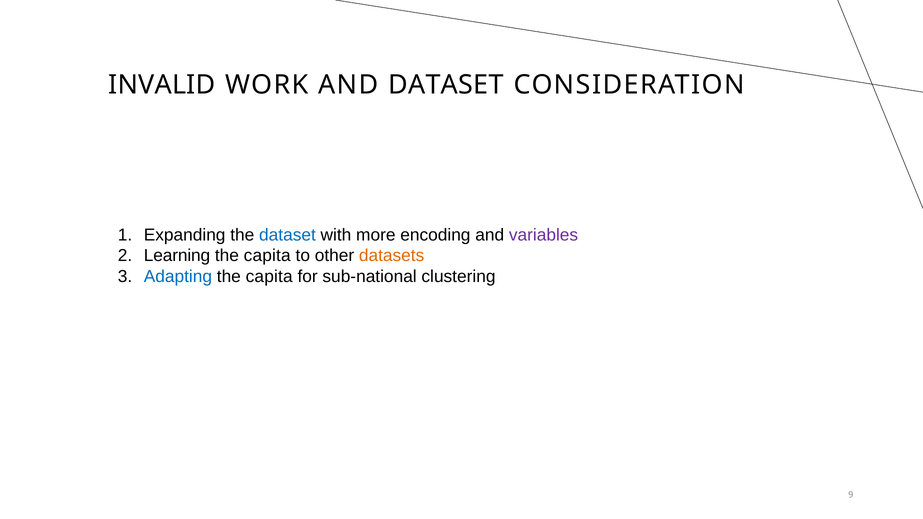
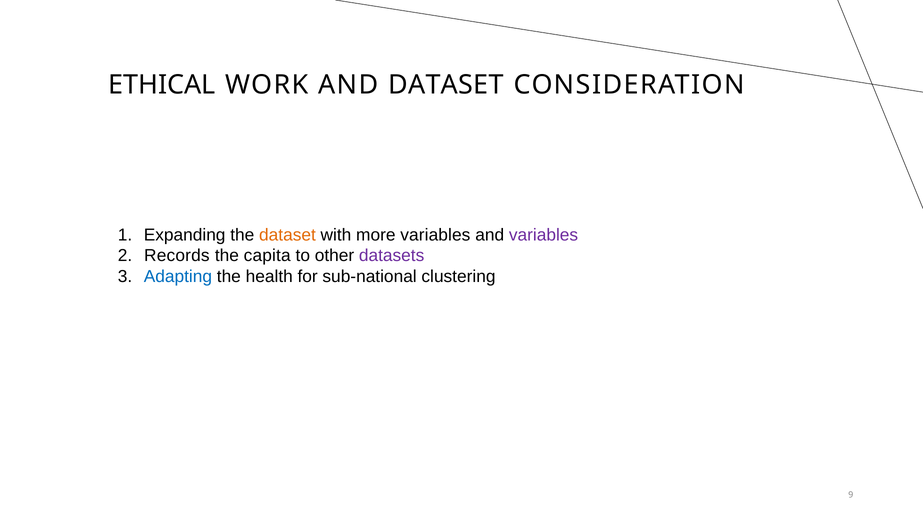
INVALID: INVALID -> ETHICAL (162, 85)
dataset colour: blue -> orange (287, 235)
more encoding: encoding -> variables (435, 235)
Learning: Learning -> Records (177, 256)
datasets colour: orange -> purple (392, 256)
capita: capita -> health (269, 277)
